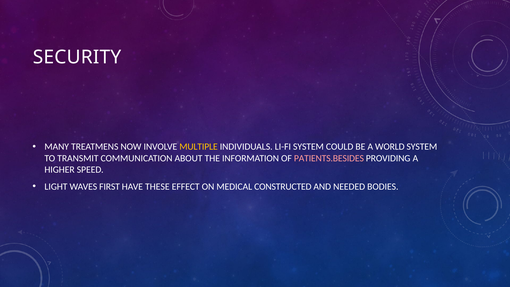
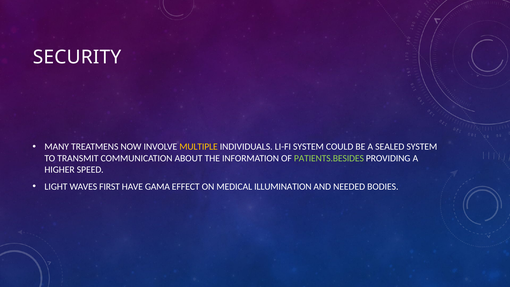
WORLD: WORLD -> SEALED (390, 147)
PATIENTS.BESIDES colour: pink -> light green (329, 158)
THESE: THESE -> GAMA (157, 186)
CONSTRUCTED: CONSTRUCTED -> ILLUMINATION (283, 186)
